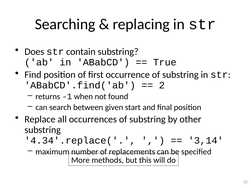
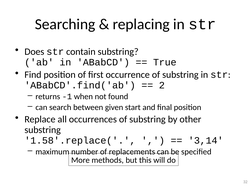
4.34'.replace(: 4.34'.replace( -> 1.58'.replace( (80, 141)
